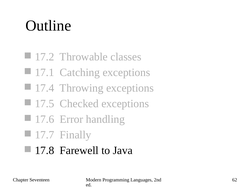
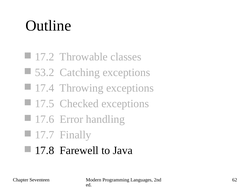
17.1: 17.1 -> 53.2 (45, 72)
